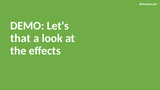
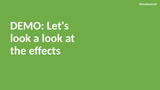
that: that -> look (21, 38)
